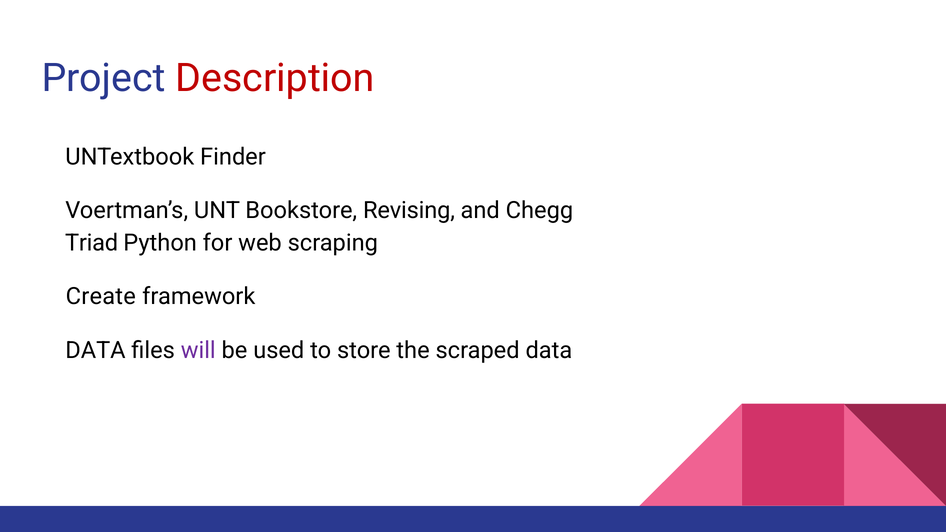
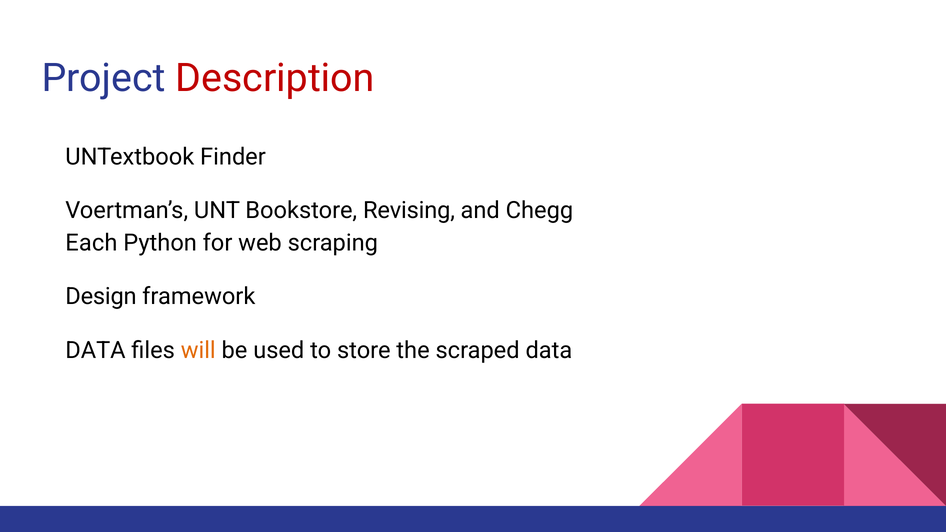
Triad: Triad -> Each (91, 243)
Create: Create -> Design (101, 297)
will colour: purple -> orange (198, 350)
